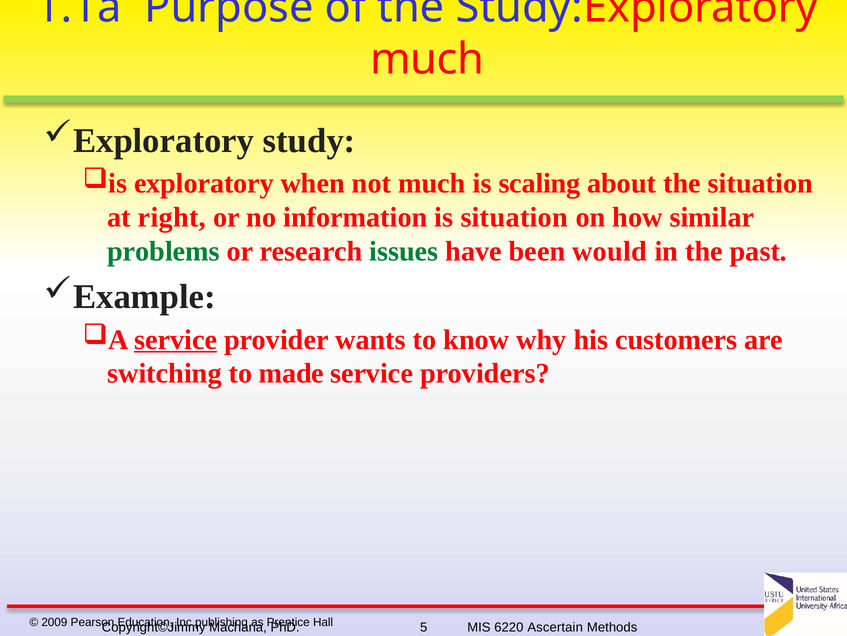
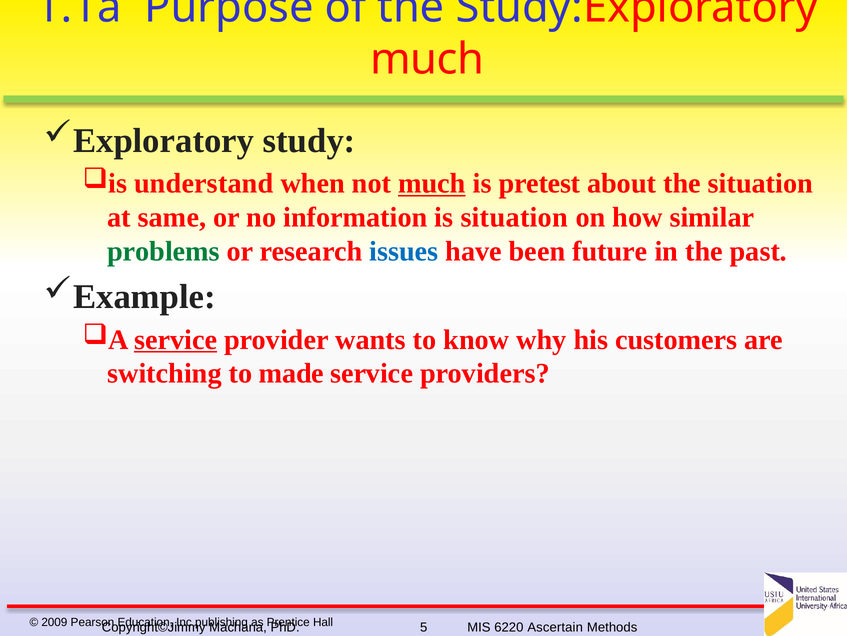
exploratory: exploratory -> understand (204, 183)
much underline: none -> present (432, 183)
scaling: scaling -> pretest (540, 183)
right: right -> same (172, 217)
issues colour: green -> blue (404, 251)
would: would -> future (610, 251)
